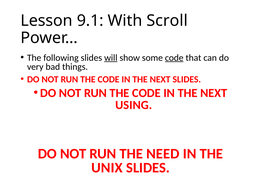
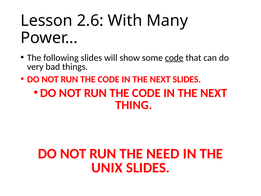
9.1: 9.1 -> 2.6 (90, 21)
Scroll: Scroll -> Many (167, 21)
will underline: present -> none (111, 58)
USING: USING -> THING (134, 105)
